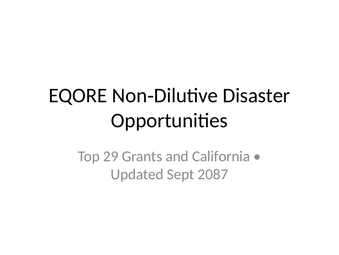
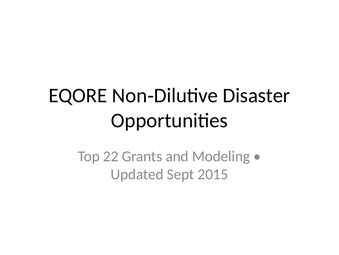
29: 29 -> 22 (111, 156)
California: California -> Modeling (221, 156)
2087: 2087 -> 2015 (213, 174)
